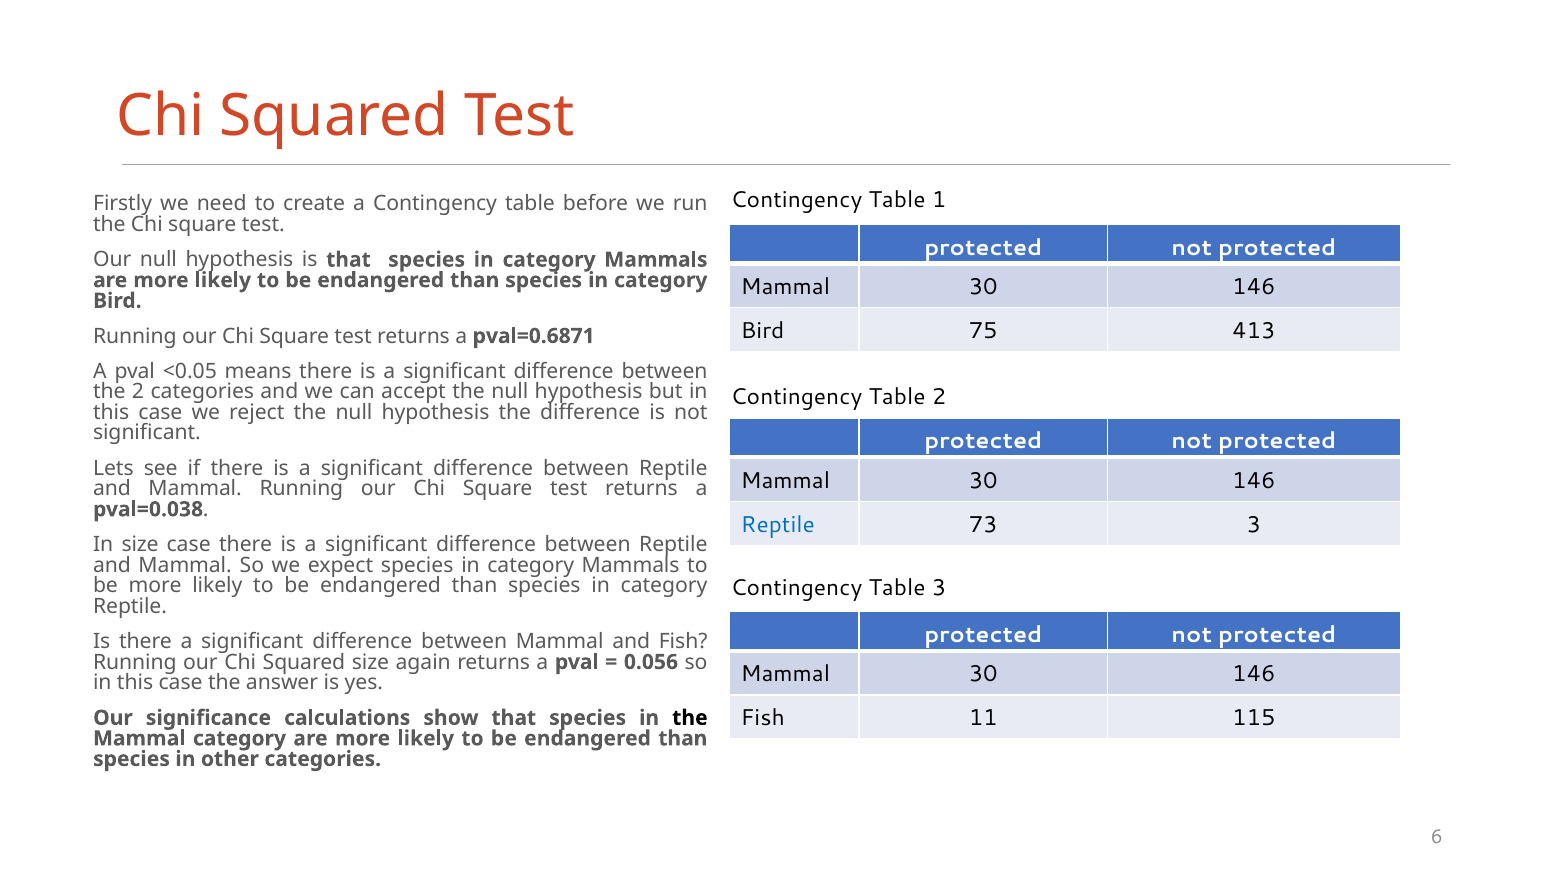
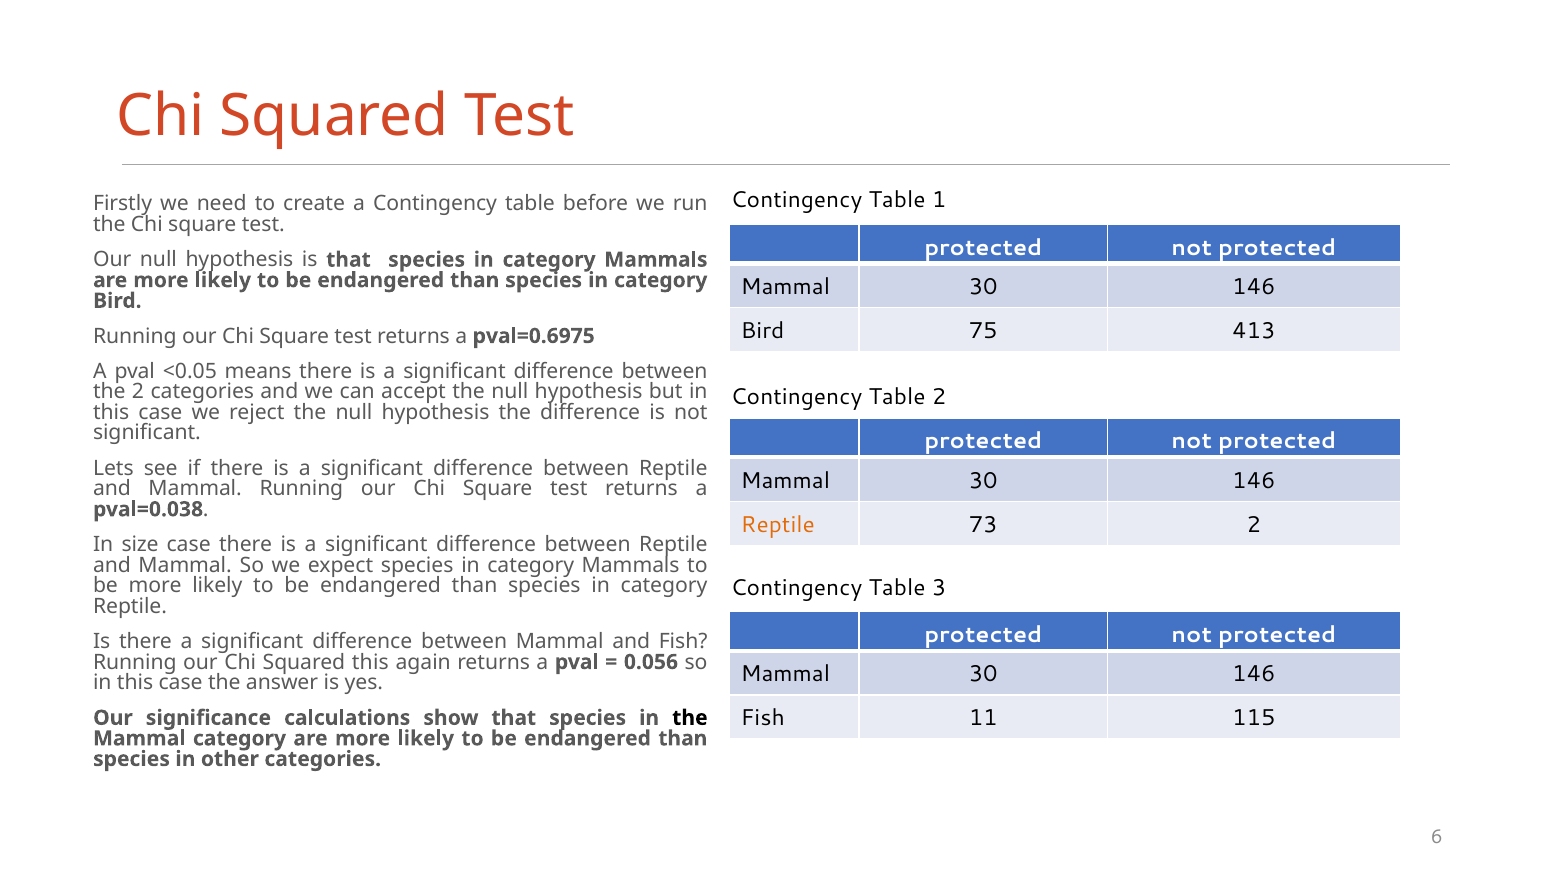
pval=0.6871: pval=0.6871 -> pval=0.6975 (534, 336)
Reptile colour: blue -> orange (778, 524)
73 3: 3 -> 2 (1254, 524)
Squared size: size -> this (370, 662)
